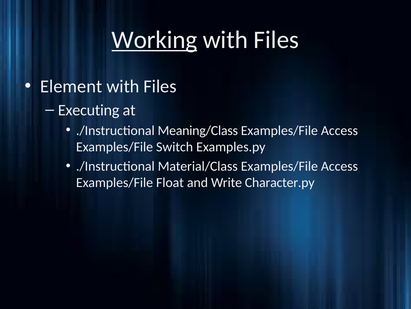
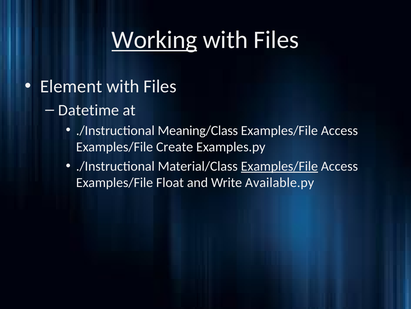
Executing: Executing -> Datetime (89, 110)
Switch: Switch -> Create (175, 147)
Examples/File underline: none -> present (279, 166)
Character.py: Character.py -> Available.py (280, 182)
